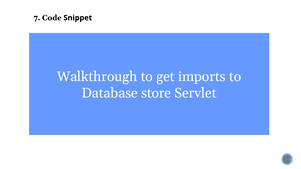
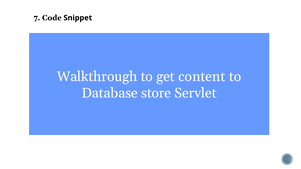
imports: imports -> content (202, 77)
